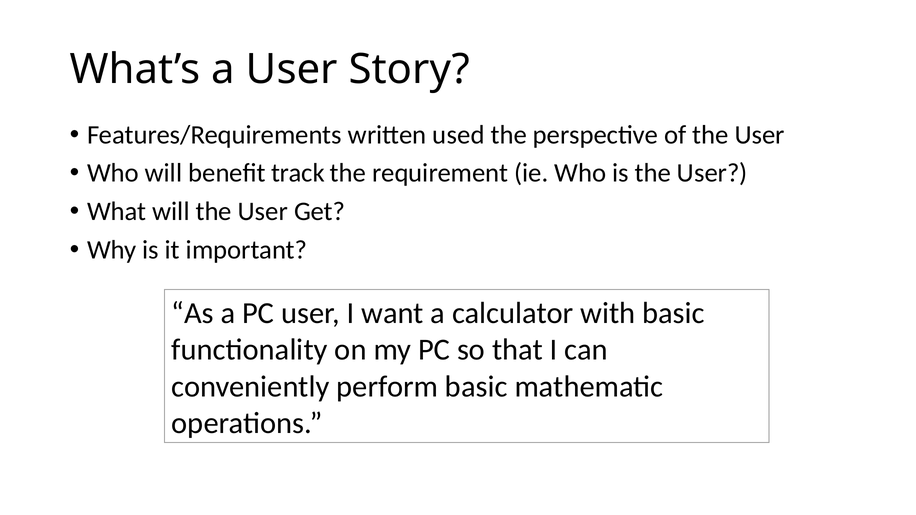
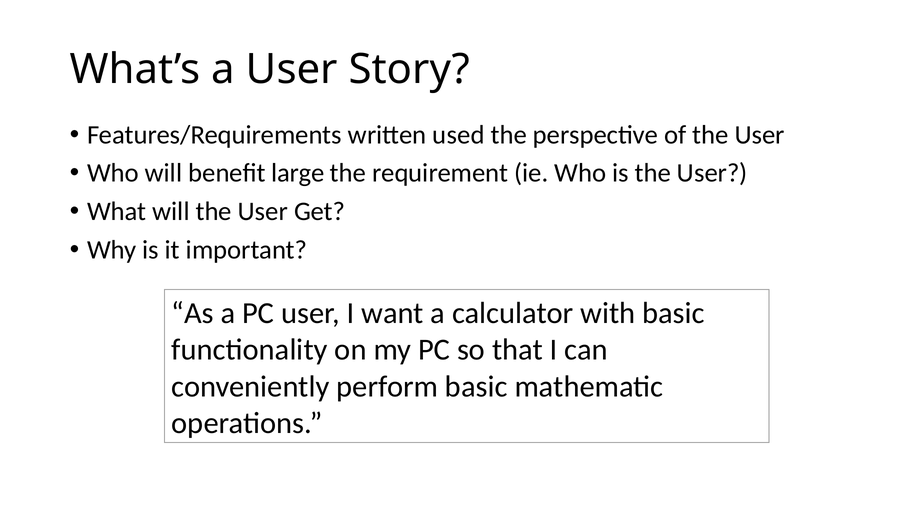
track: track -> large (298, 173)
